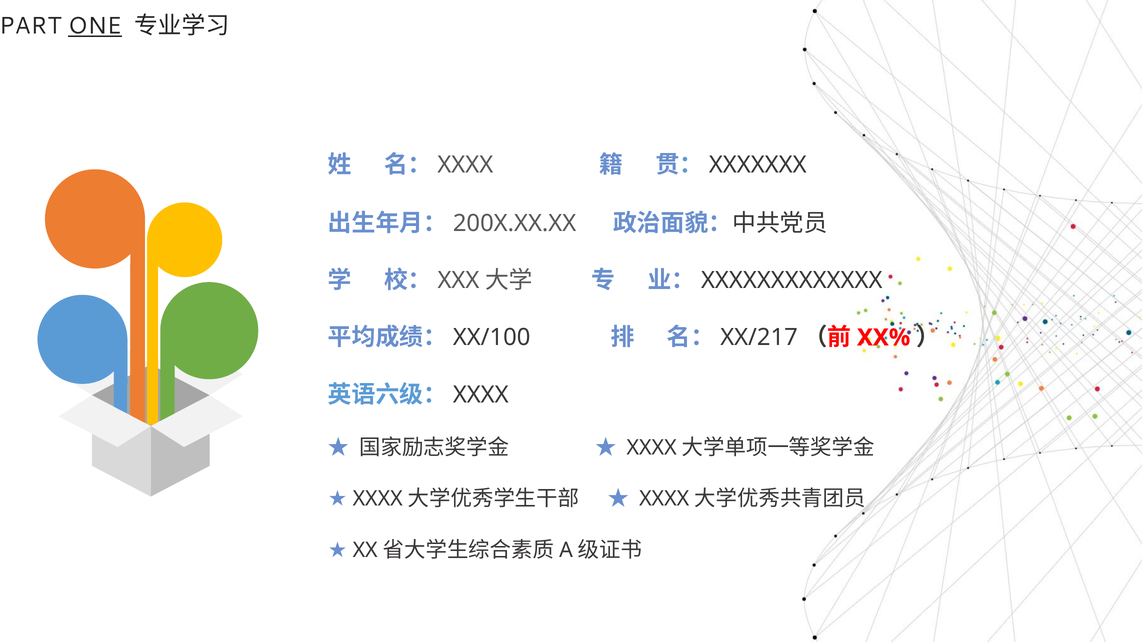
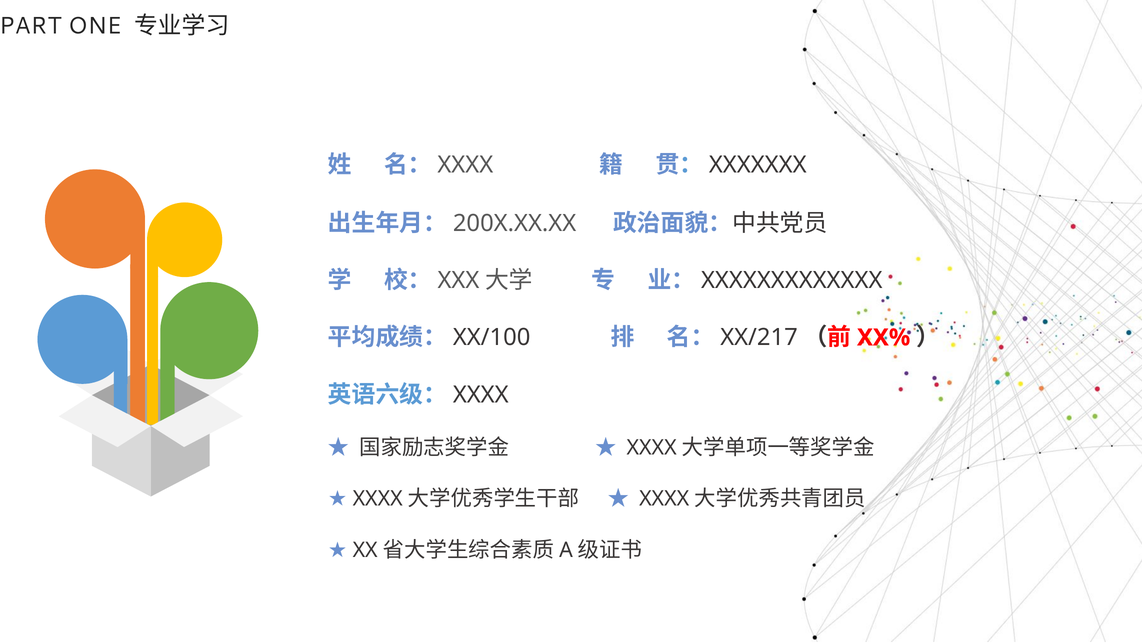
ONE underline: present -> none (95, 26)
